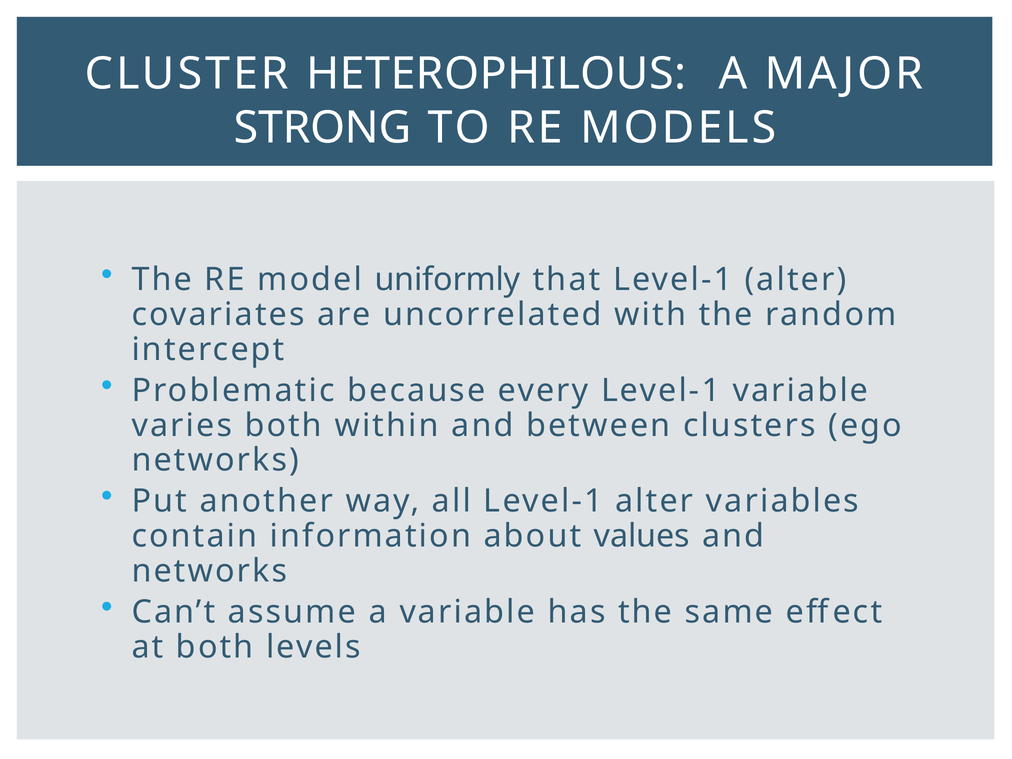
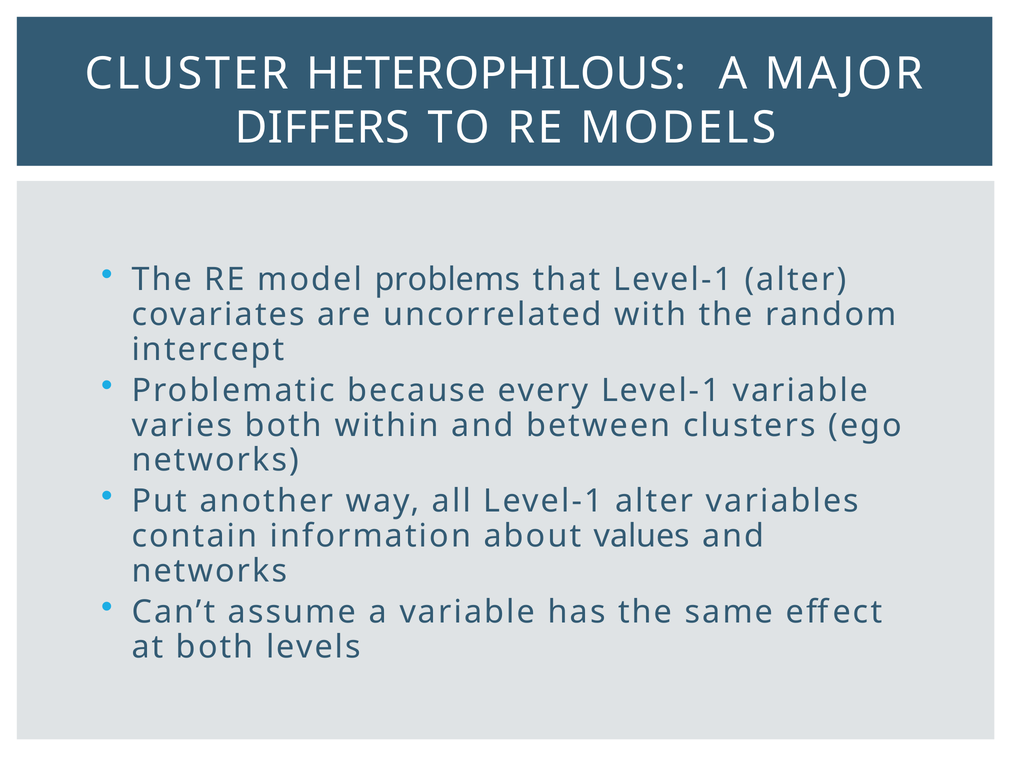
STRONG: STRONG -> DIFFERS (322, 128)
uniformly: uniformly -> problems (447, 280)
